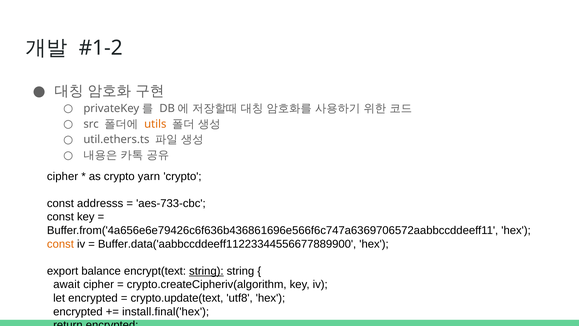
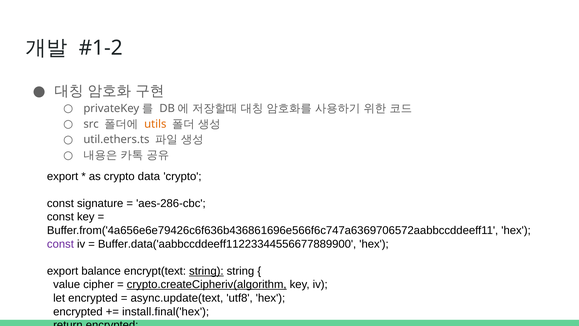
cipher: cipher -> export (63, 176)
yarn: yarn -> data (149, 176)
addresss: addresss -> signature (100, 203)
aes-733-cbc: aes-733-cbc -> aes-286-cbc (171, 203)
const colour: orange -> purple (60, 244)
await: await -> value (67, 284)
crypto.createCipheriv(algorithm underline: none -> present (207, 284)
crypto.update(text: crypto.update(text -> async.update(text (177, 298)
